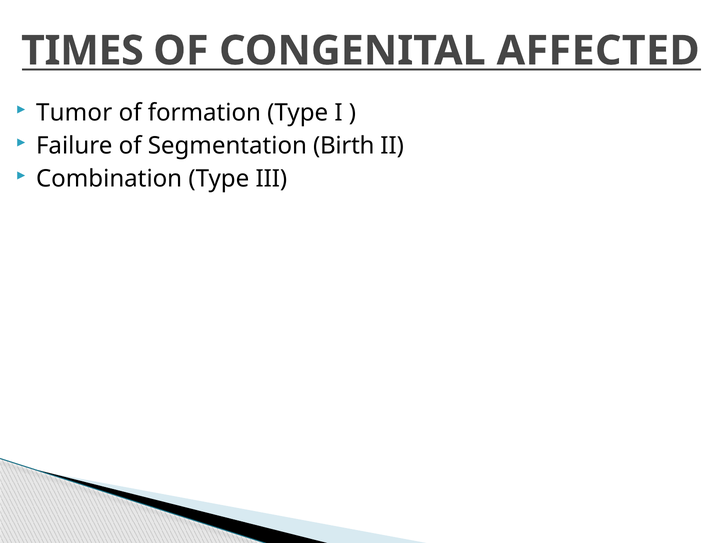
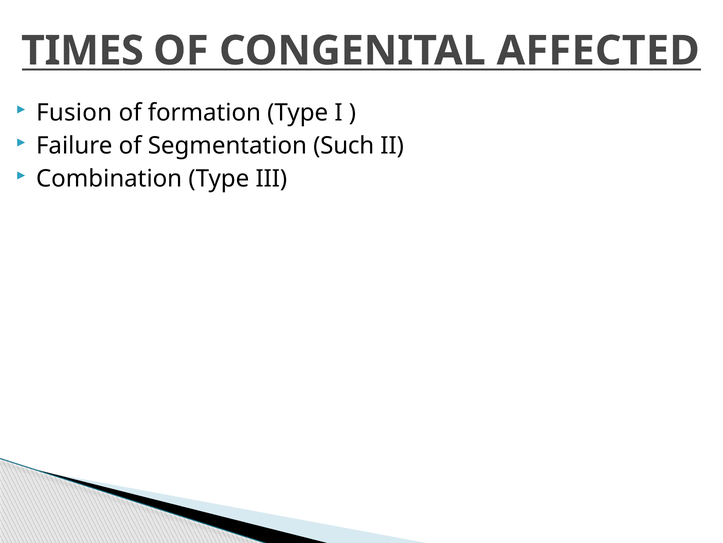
Tumor: Tumor -> Fusion (74, 113)
Birth: Birth -> Such (344, 146)
